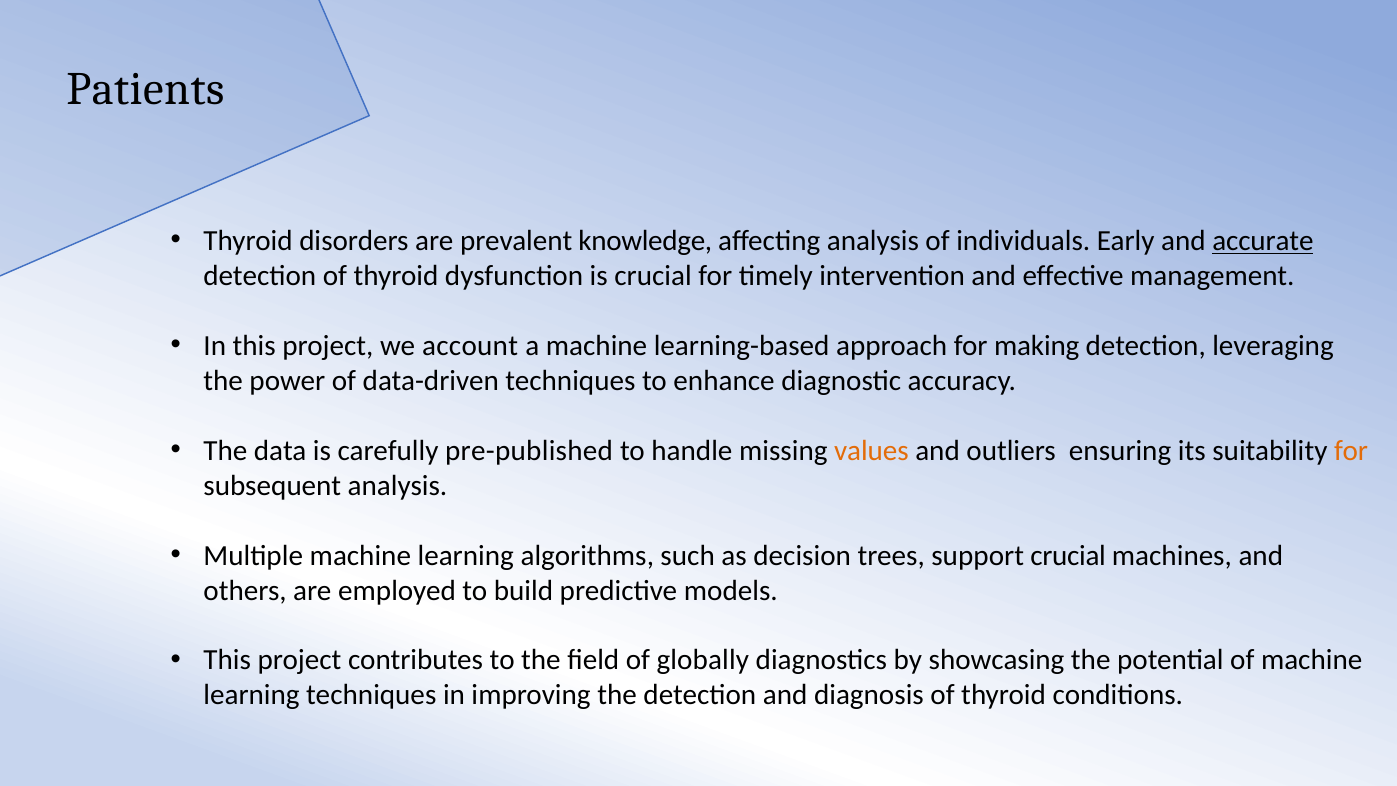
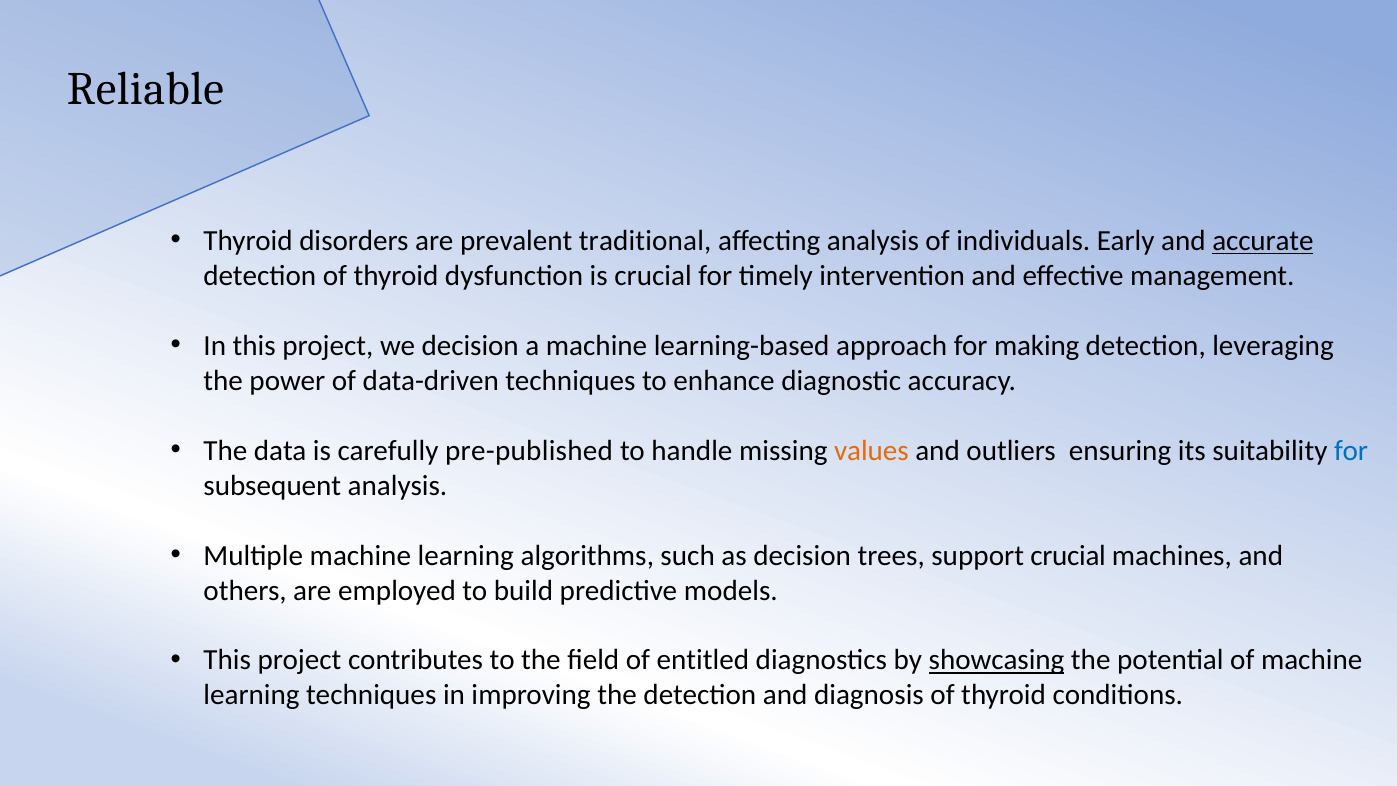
Patients: Patients -> Reliable (145, 89)
knowledge: knowledge -> traditional (645, 241)
we account: account -> decision (470, 346)
for colour: orange -> blue (1351, 450)
globally: globally -> entitled (703, 660)
showcasing underline: none -> present (997, 660)
